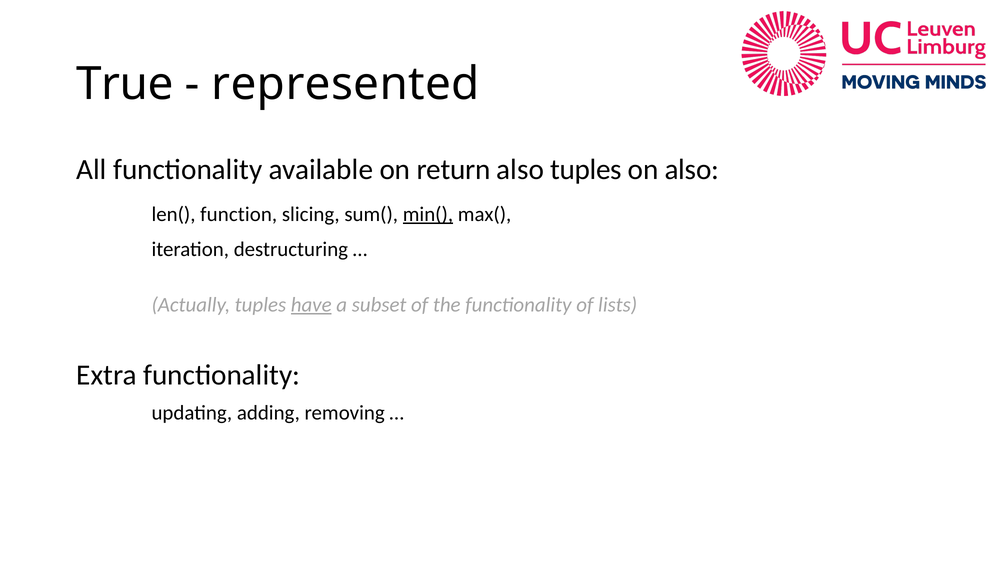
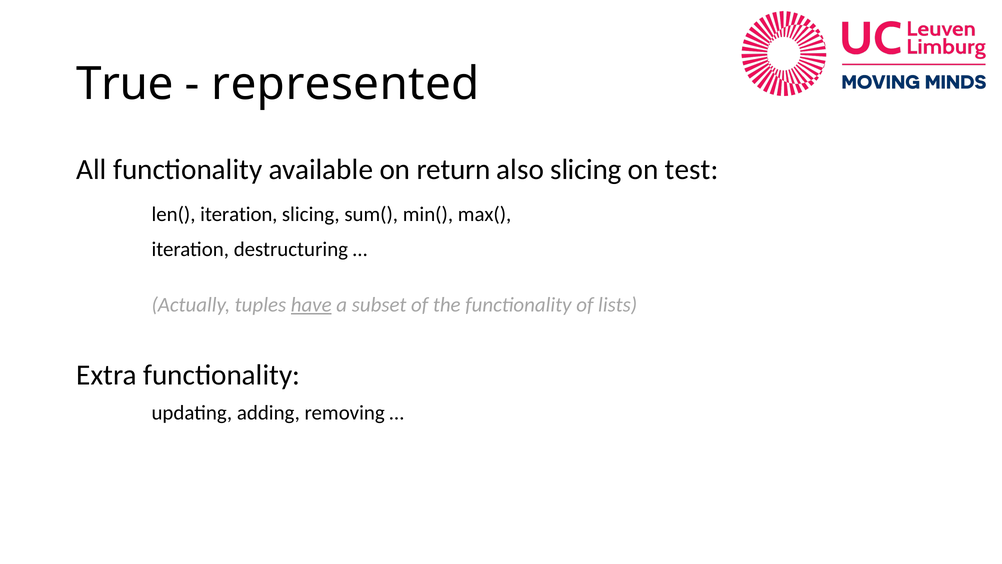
also tuples: tuples -> slicing (586, 169)
on also: also -> test (692, 169)
len( function: function -> iteration (239, 214)
min( underline: present -> none (428, 214)
